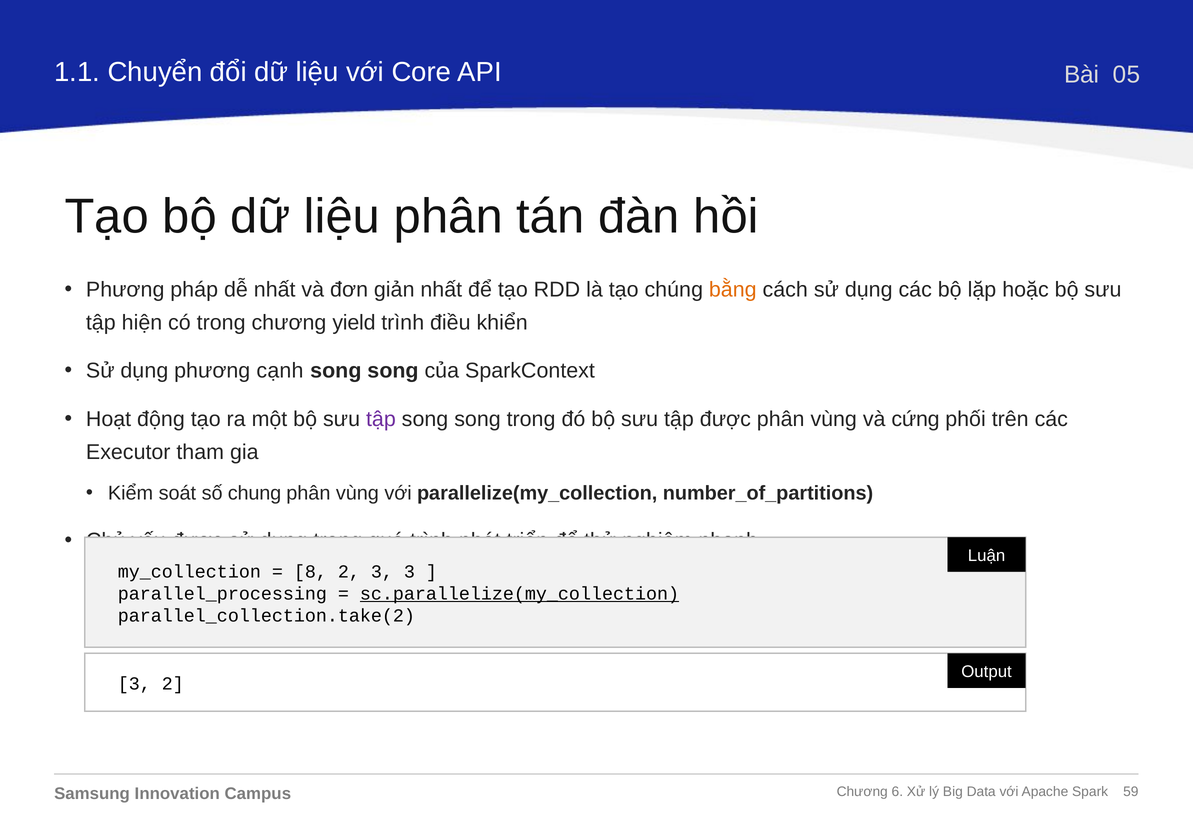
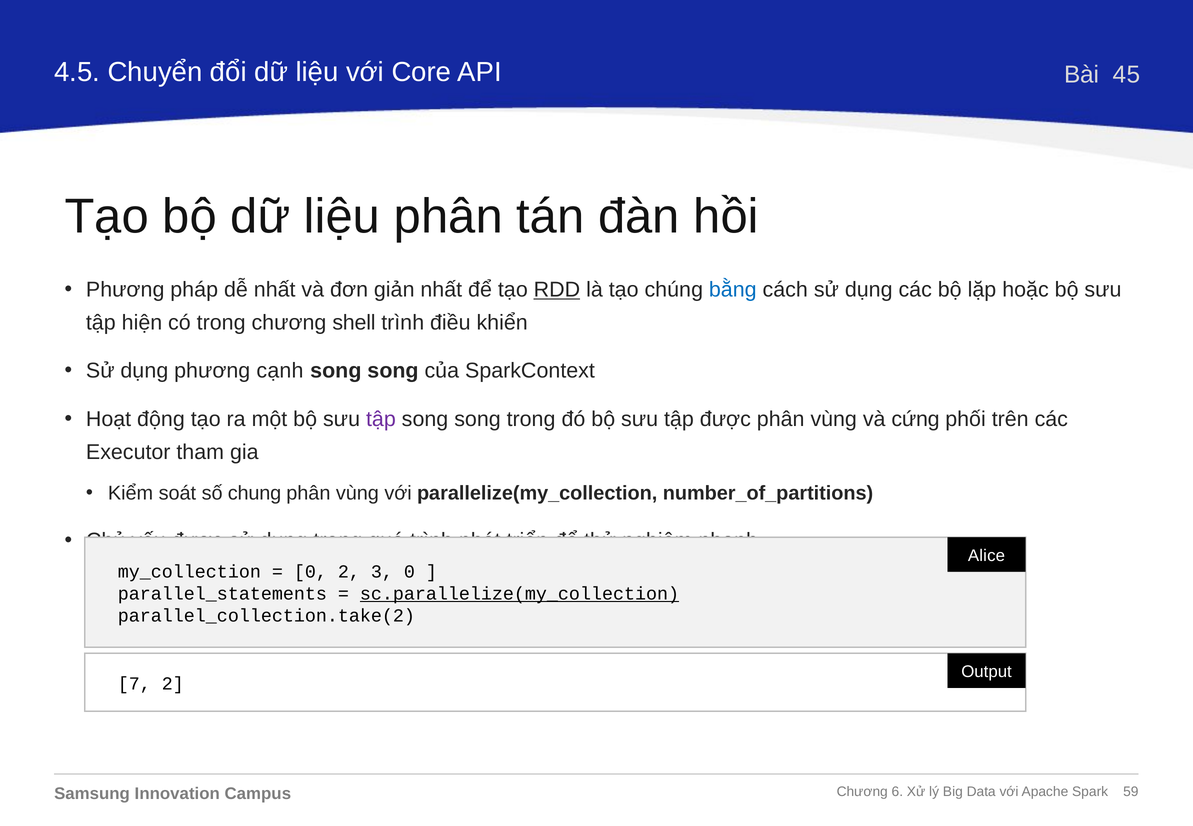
1.1: 1.1 -> 4.5 (77, 72)
05: 05 -> 45 (1127, 74)
RDD underline: none -> present (557, 290)
bằng colour: orange -> blue (733, 290)
yield: yield -> shell (354, 323)
Luận: Luận -> Alice (987, 556)
8: 8 -> 0 (310, 571)
3 3: 3 -> 0 (409, 571)
parallel_processing: parallel_processing -> parallel_statements (222, 594)
3: 3 -> 7 (134, 684)
